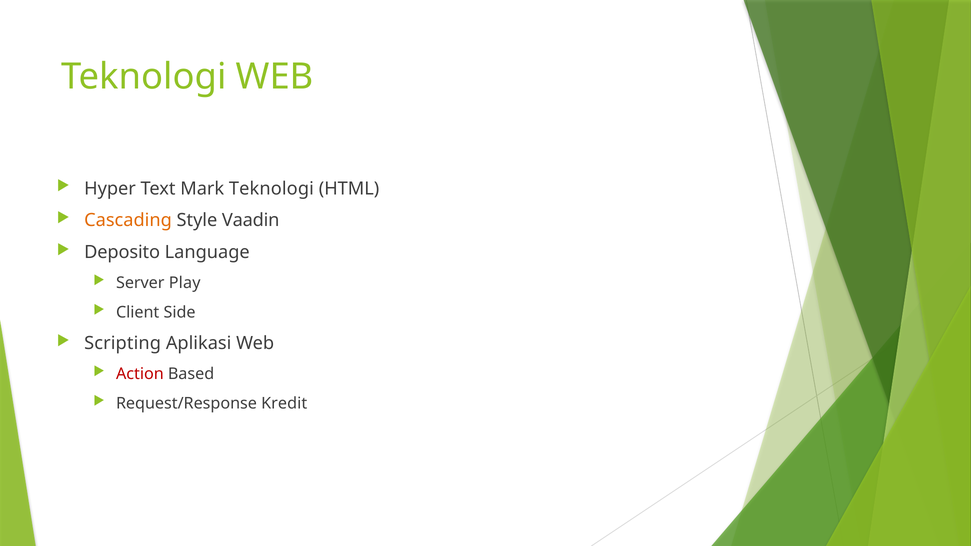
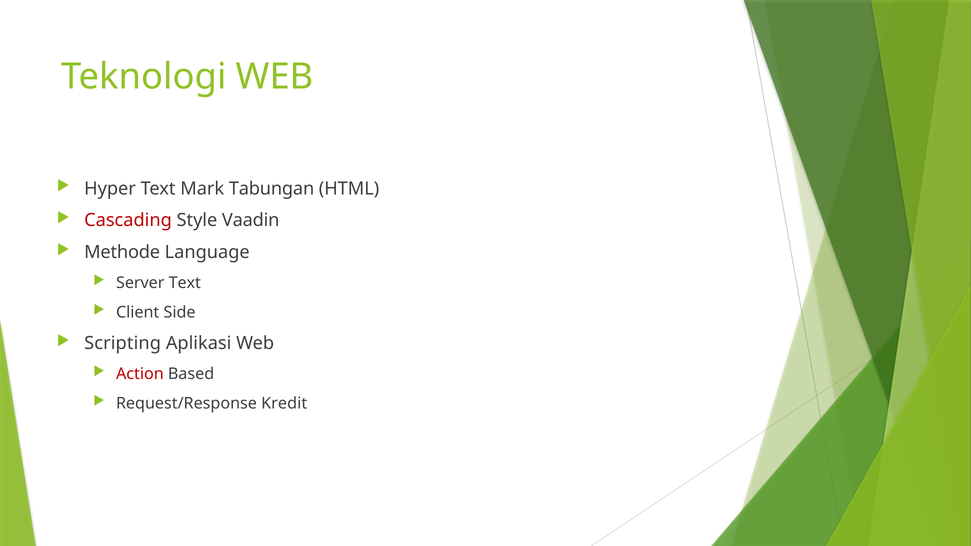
Mark Teknologi: Teknologi -> Tabungan (272, 189)
Cascading colour: orange -> red (128, 221)
Deposito: Deposito -> Methode (122, 253)
Server Play: Play -> Text (185, 283)
